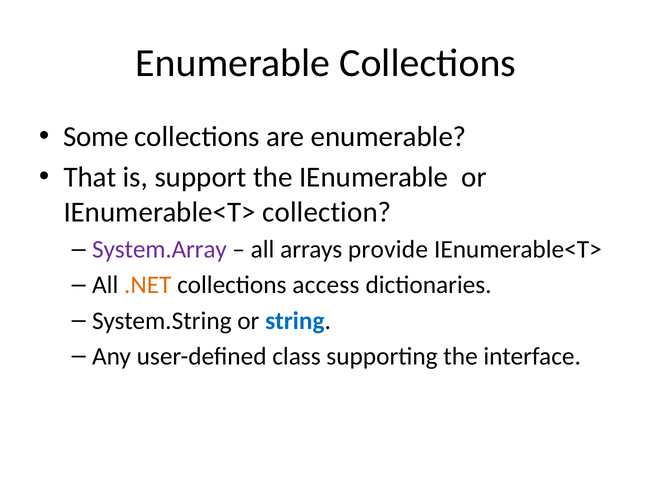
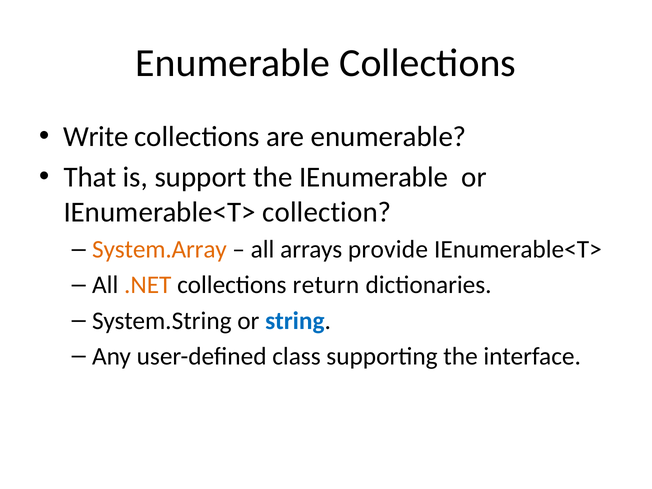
Some: Some -> Write (96, 137)
System.Array colour: purple -> orange (159, 250)
access: access -> return (326, 285)
